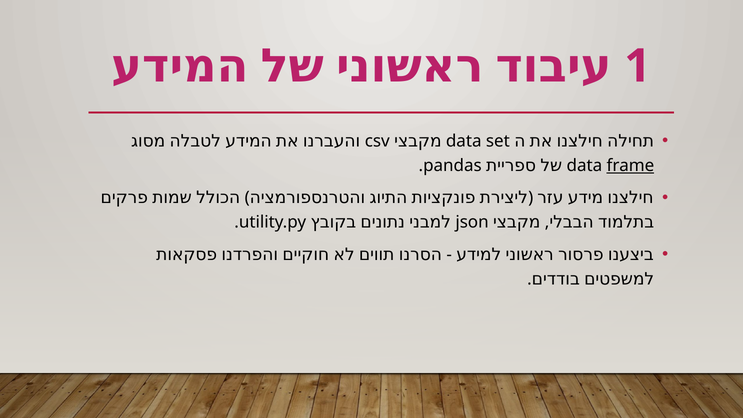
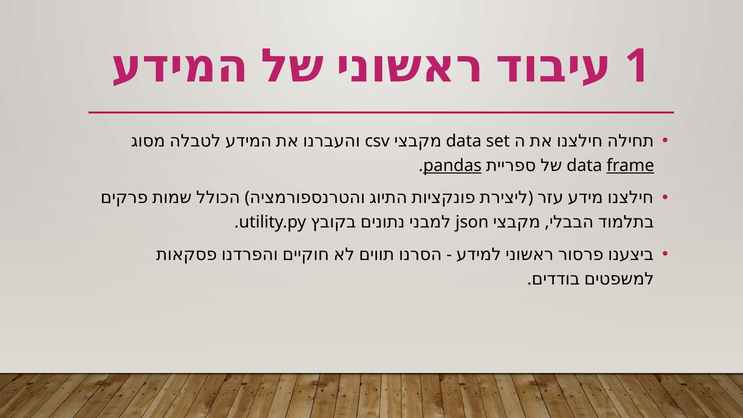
pandas underline: none -> present (452, 166)
